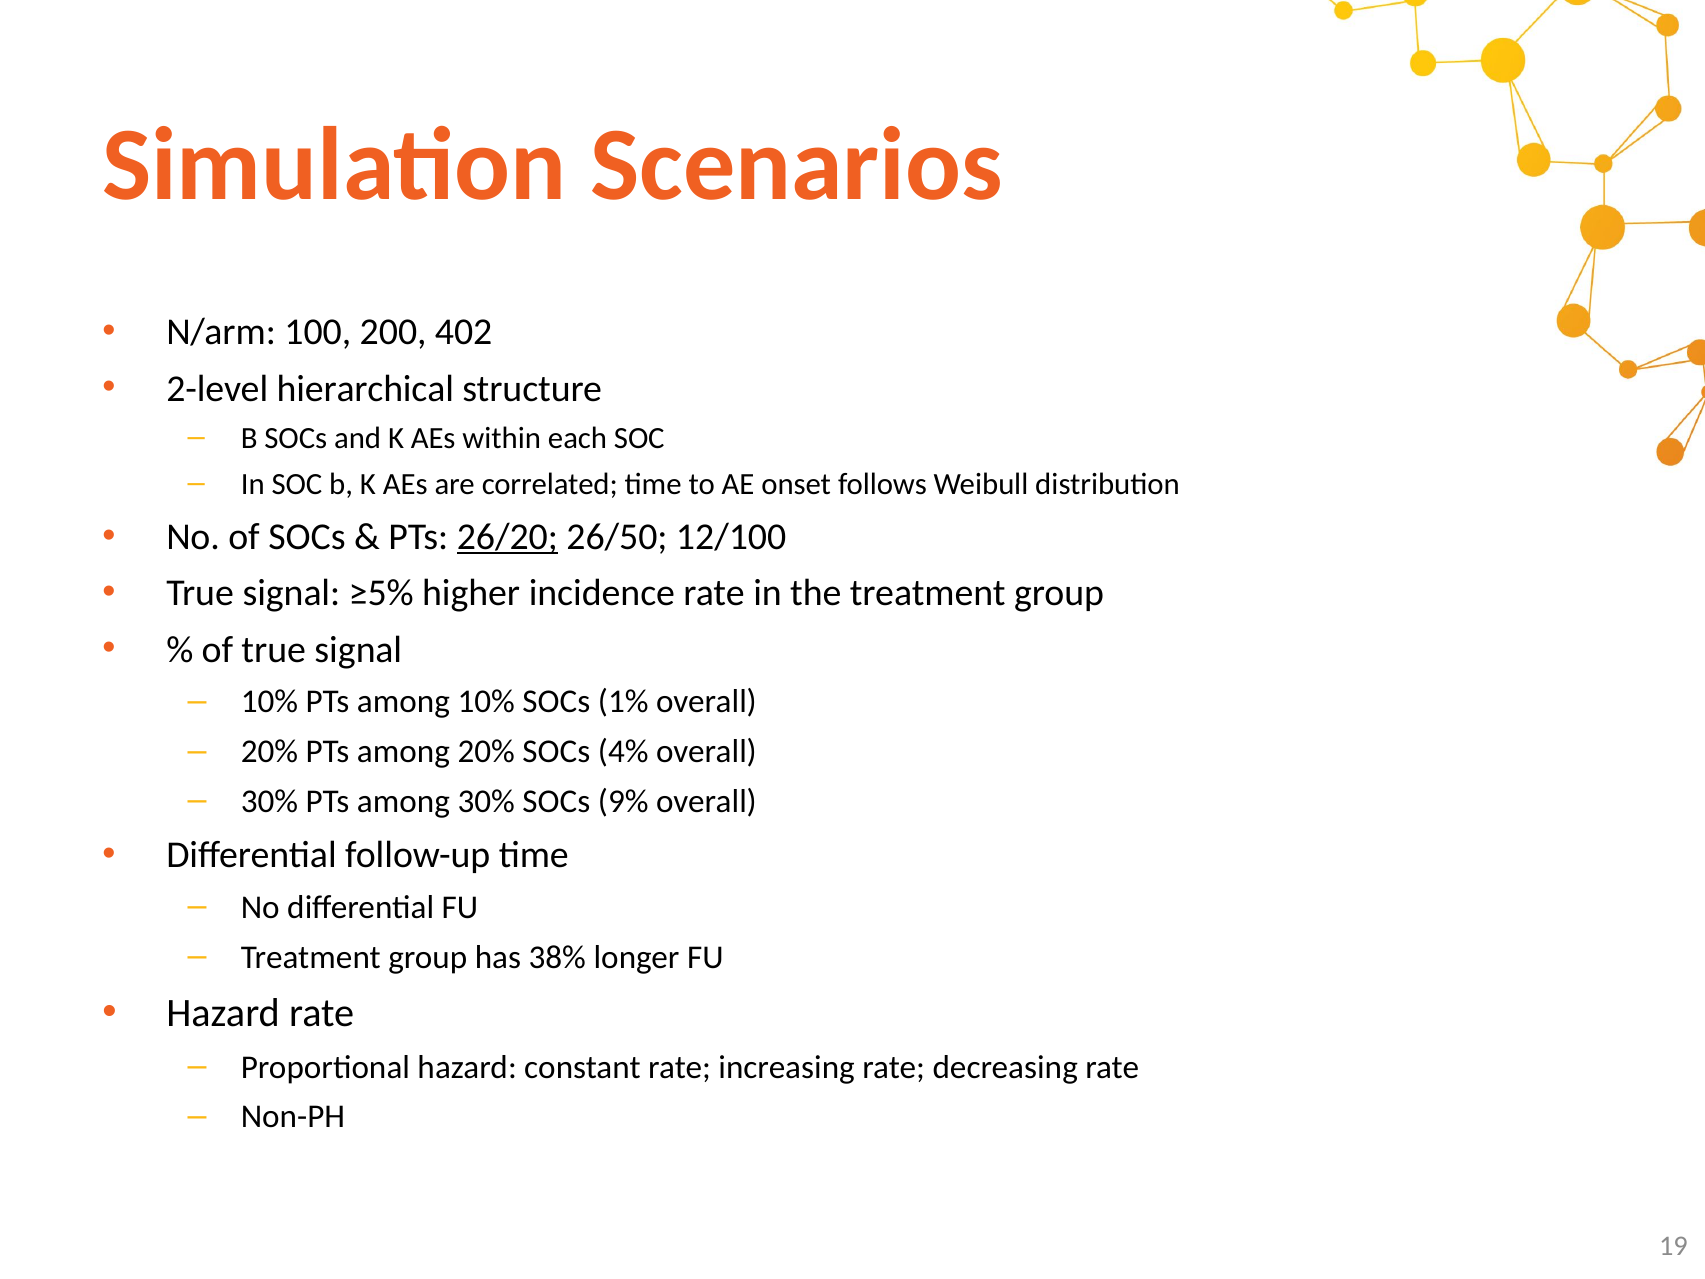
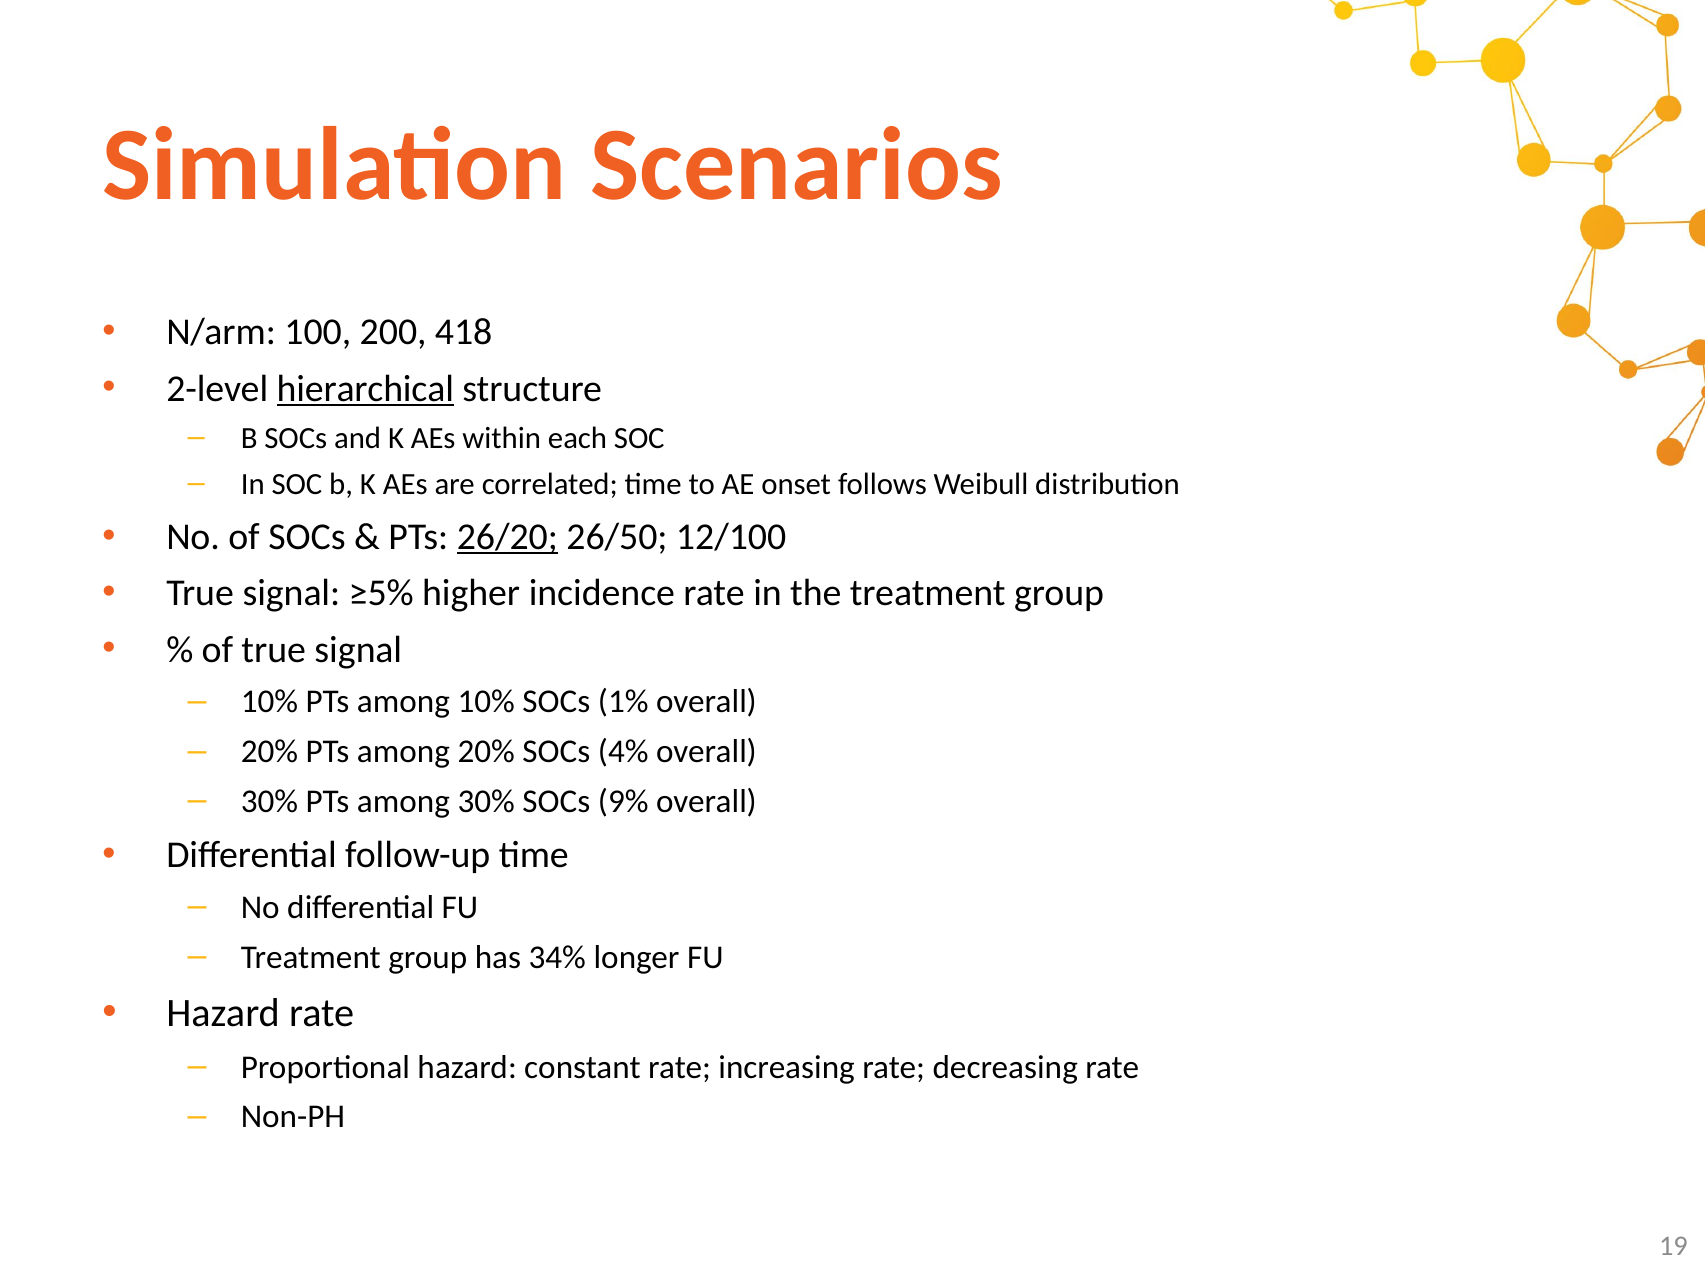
402: 402 -> 418 (464, 332)
hierarchical underline: none -> present (365, 389)
38%: 38% -> 34% (557, 957)
